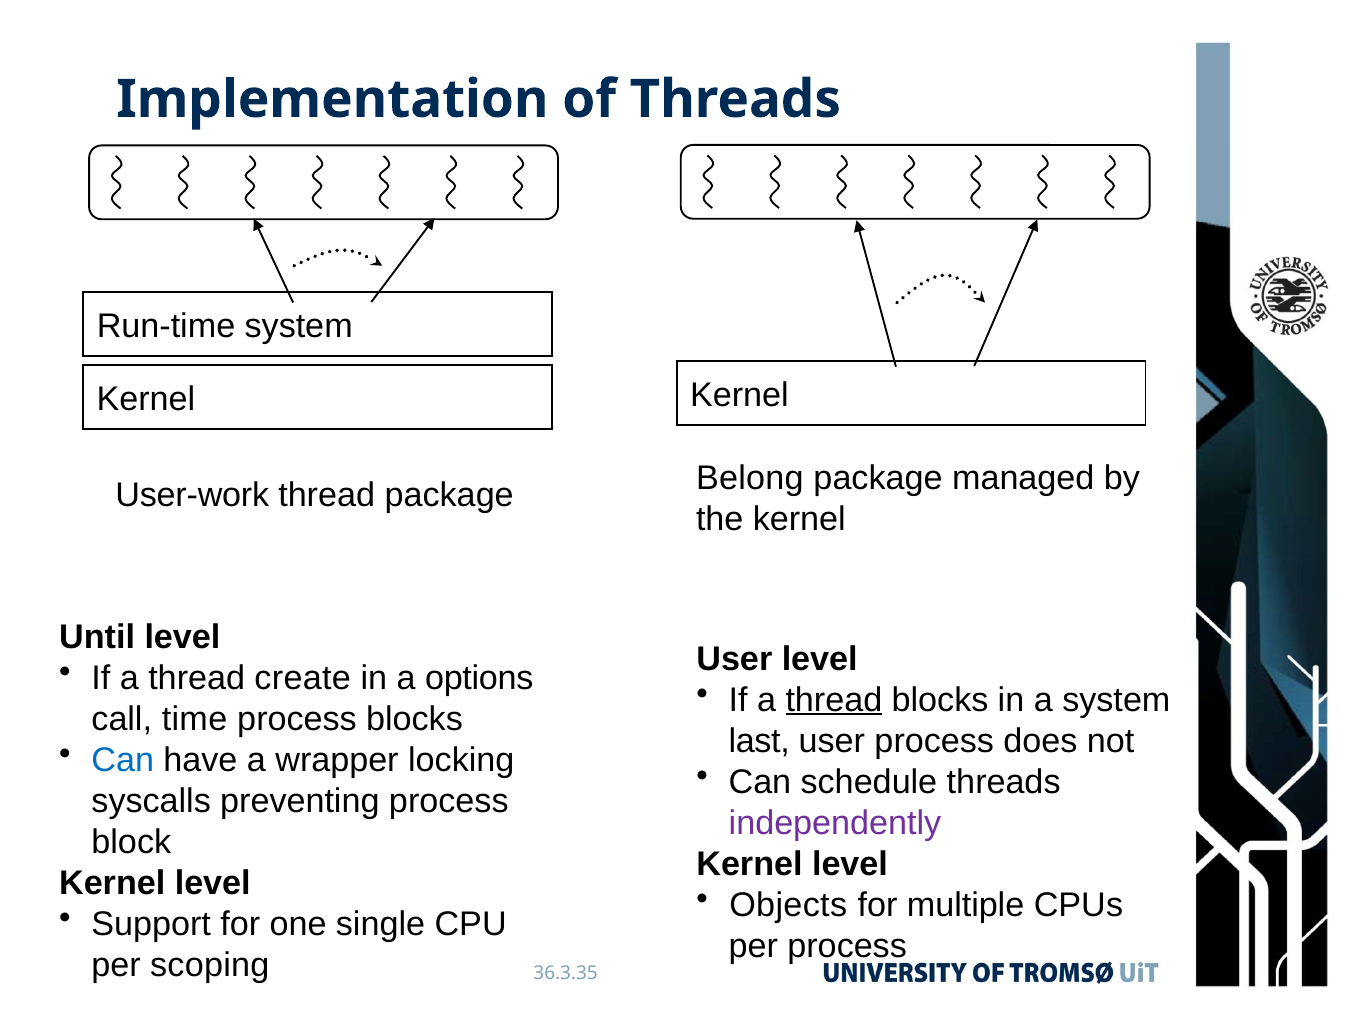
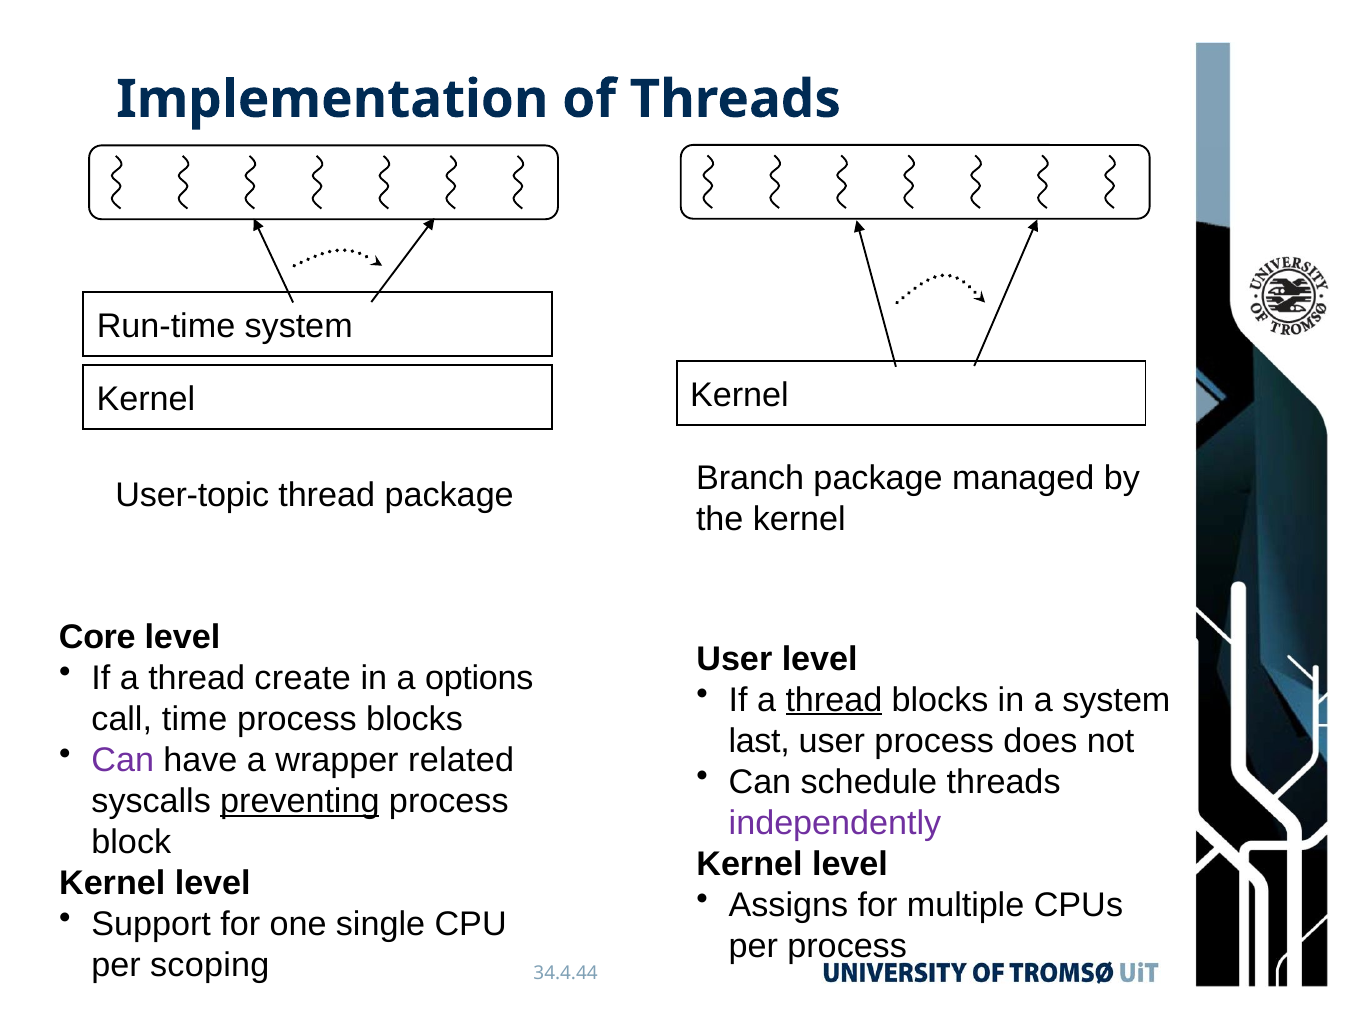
Belong: Belong -> Branch (750, 478)
User-work: User-work -> User-topic (192, 495)
Until: Until -> Core (97, 637)
Can colour: blue -> purple (123, 760)
locking: locking -> related (461, 760)
preventing underline: none -> present (300, 801)
Objects: Objects -> Assigns (788, 904)
36.3.35: 36.3.35 -> 34.4.44 (566, 973)
